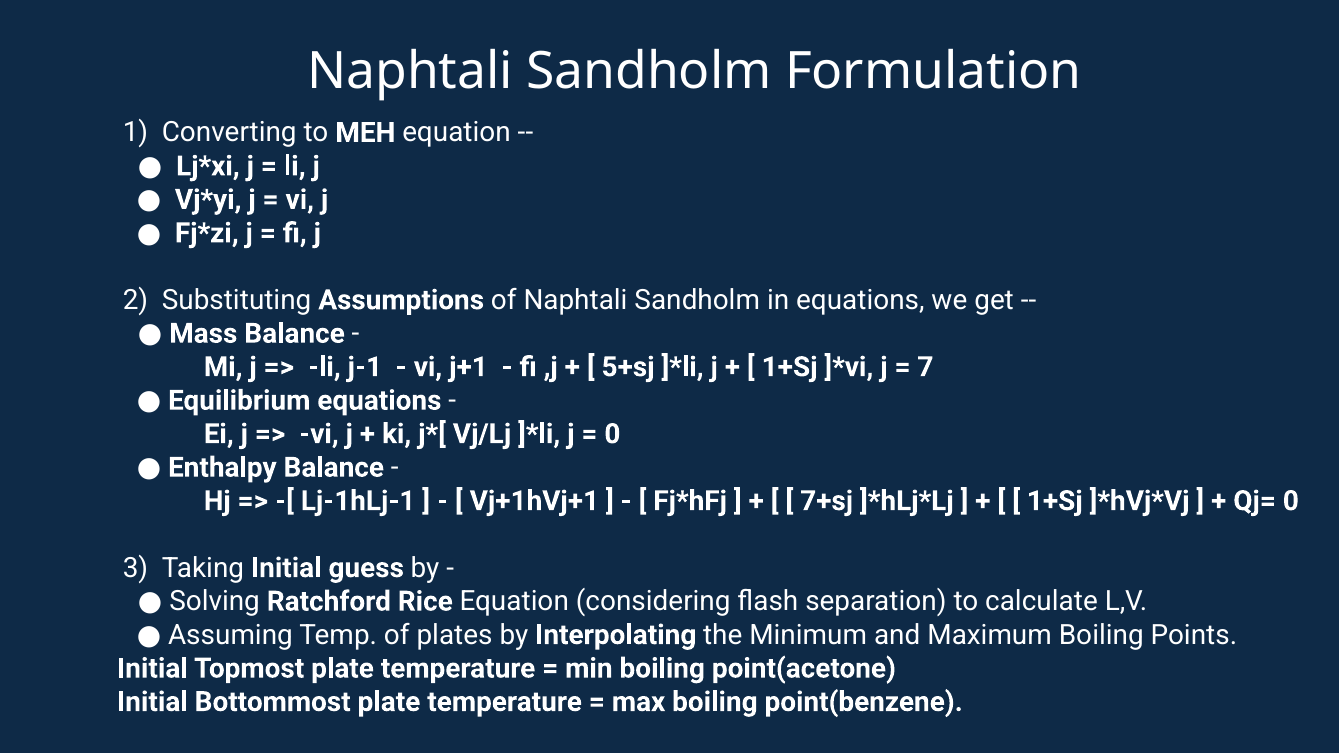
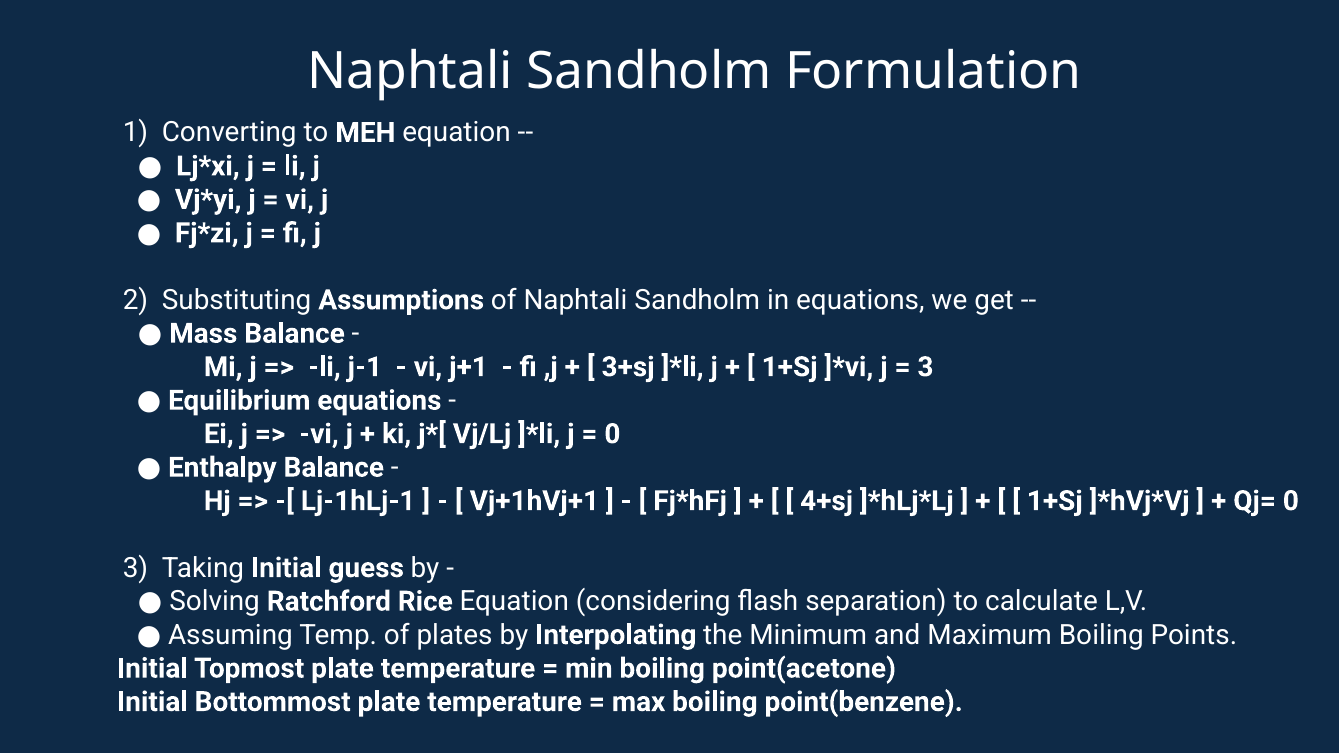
5+sj: 5+sj -> 3+sj (628, 367)
7: 7 -> 3 (925, 367)
7+sj: 7+sj -> 4+sj (827, 501)
